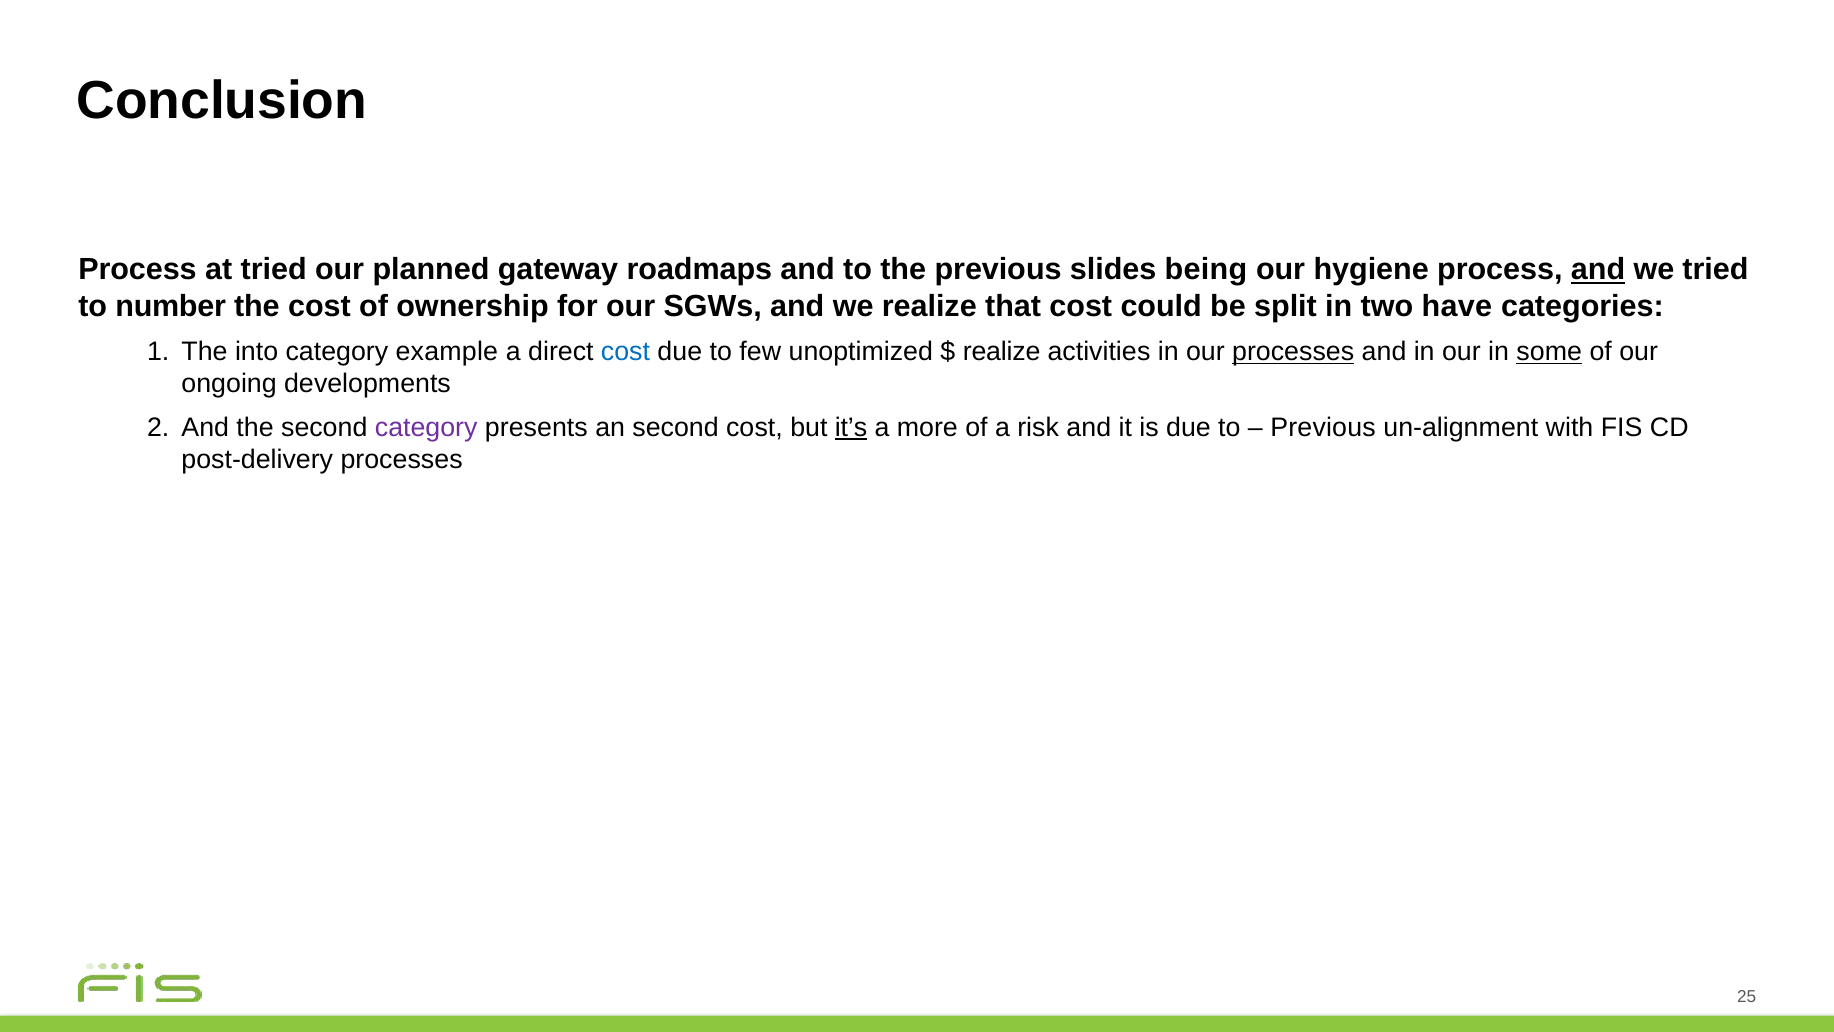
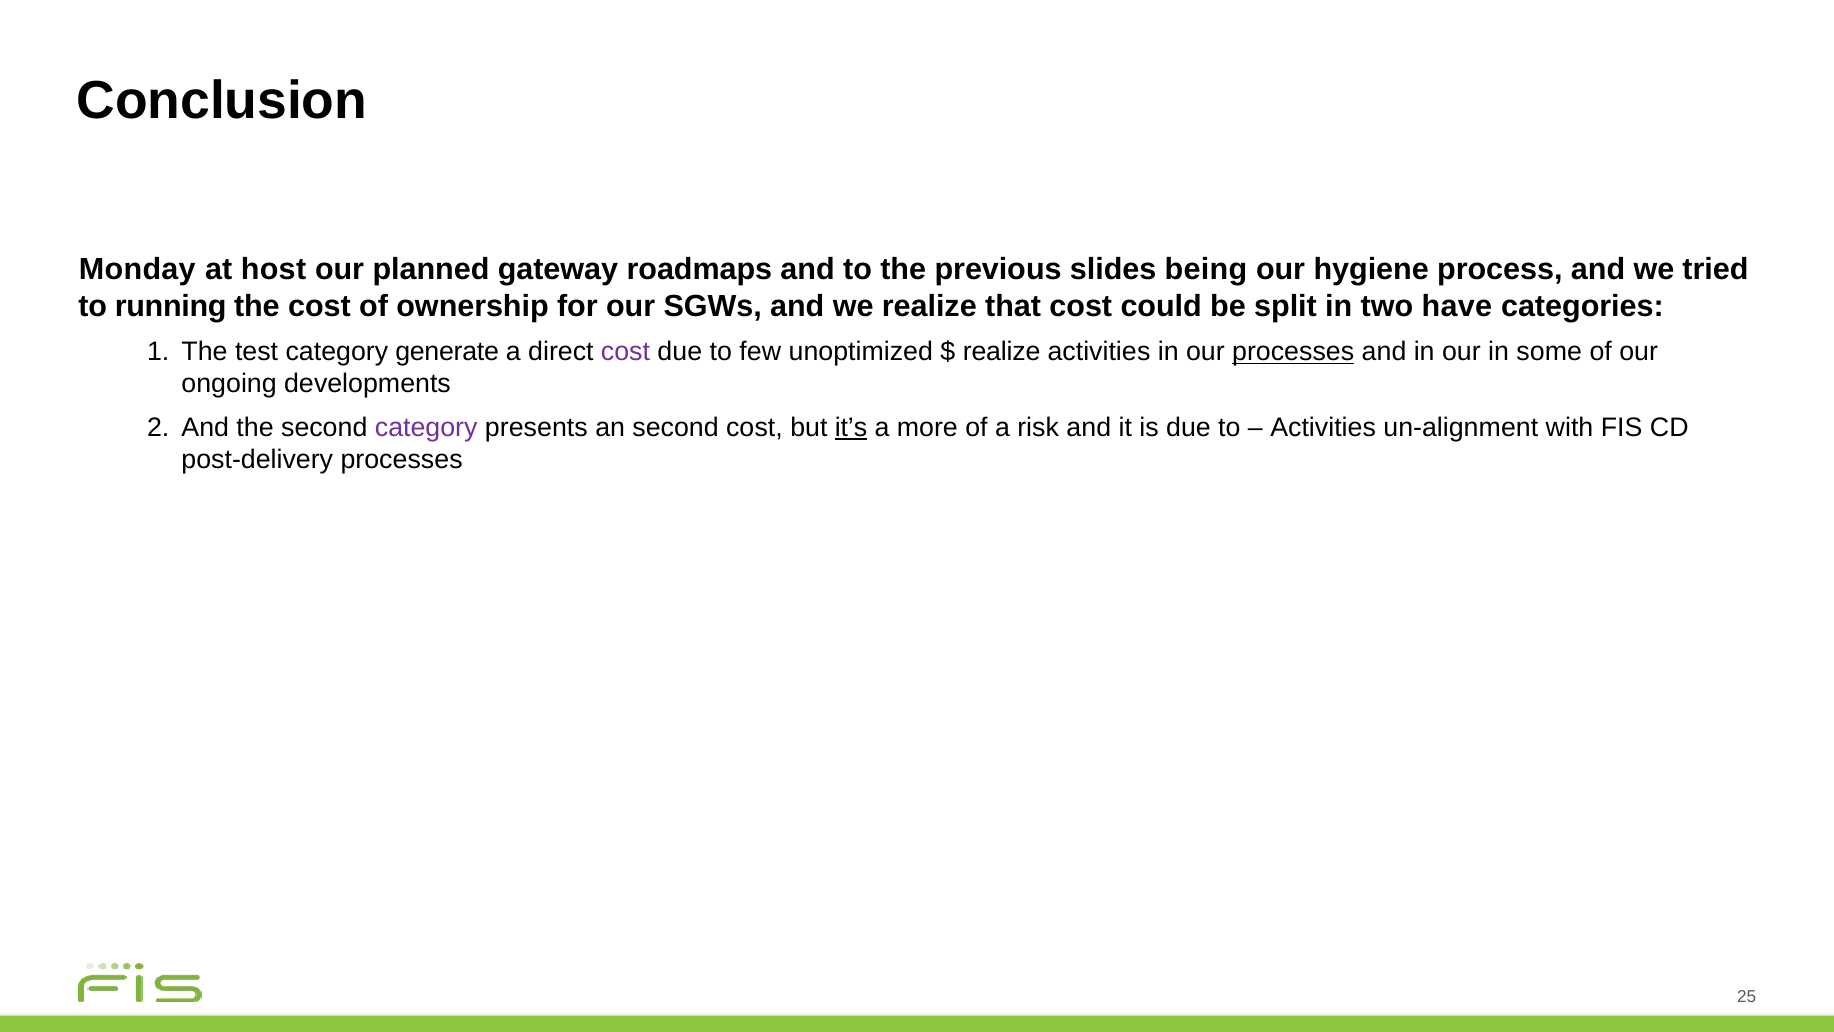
Process: Process -> Monday (137, 270)
at tried: tried -> host (274, 270)
and underline: present -> none (1598, 270)
number: number -> running (171, 306)
into: into -> test (257, 352)
example: example -> generate (447, 352)
cost colour: blue -> purple (626, 352)
some underline: present -> none (1549, 352)
Previous: Previous -> Activities (1323, 428)
